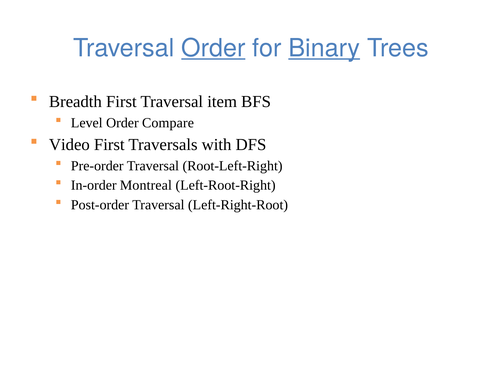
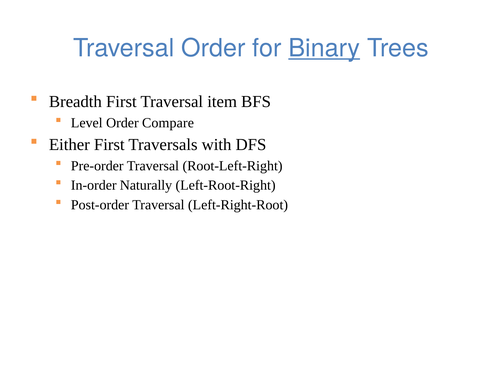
Order underline: present -> none (213, 48)
Video: Video -> Either (69, 145)
Montreal: Montreal -> Naturally (146, 185)
